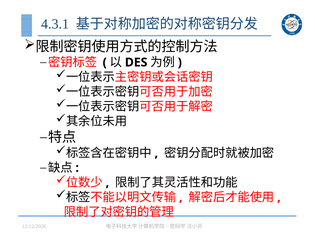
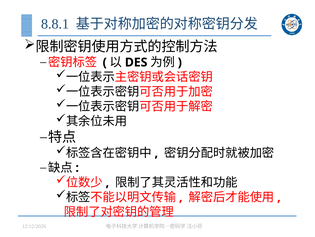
4.3.1: 4.3.1 -> 8.8.1 (55, 24)
